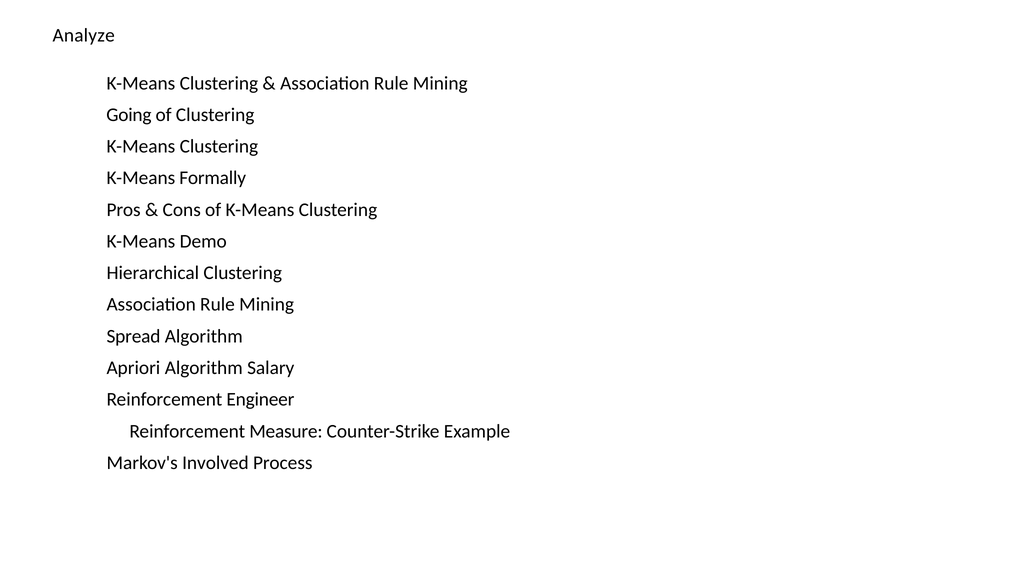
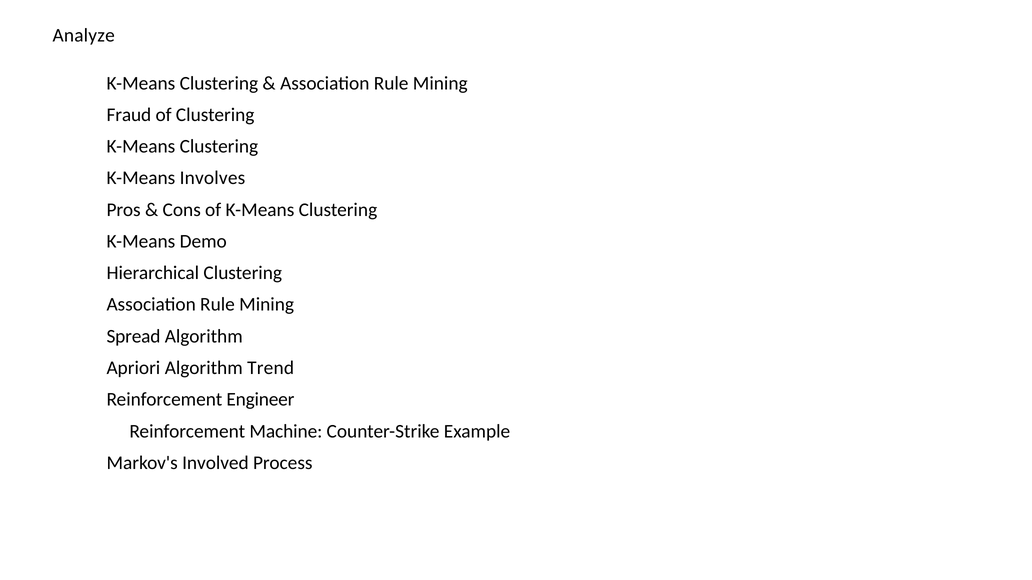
Going: Going -> Fraud (129, 115)
Formally: Formally -> Involves (212, 178)
Salary: Salary -> Trend (271, 368)
Measure: Measure -> Machine (286, 431)
